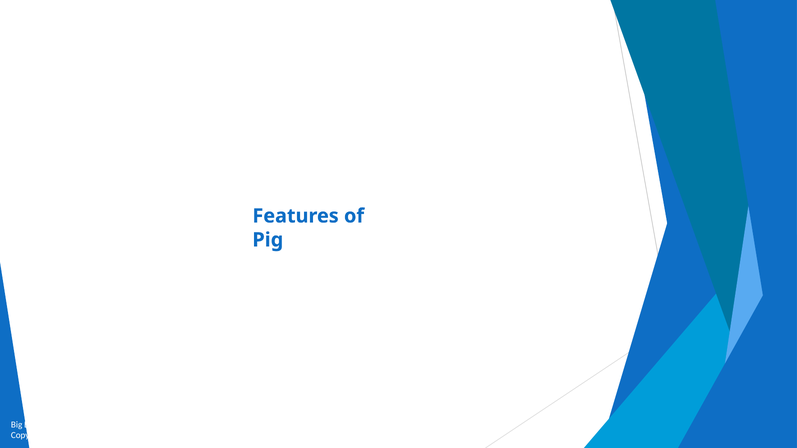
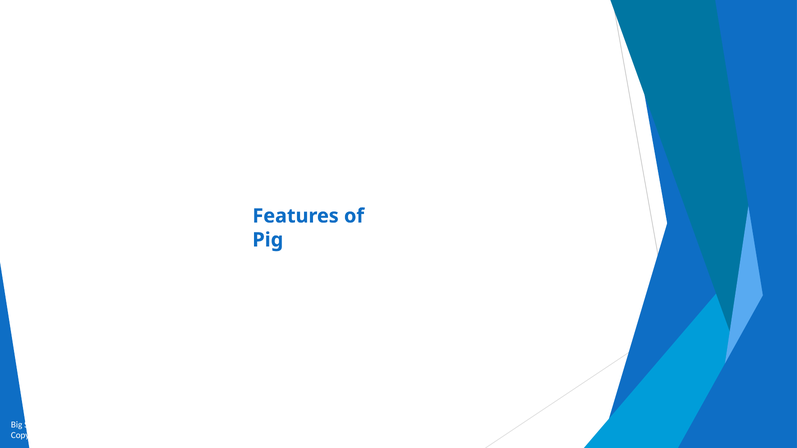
Load: Load -> Such (33, 425)
